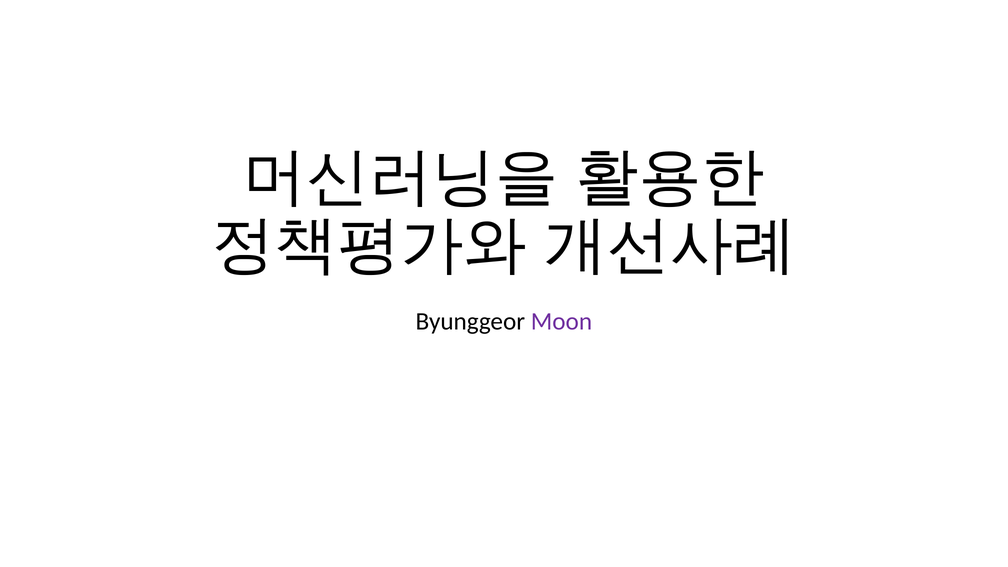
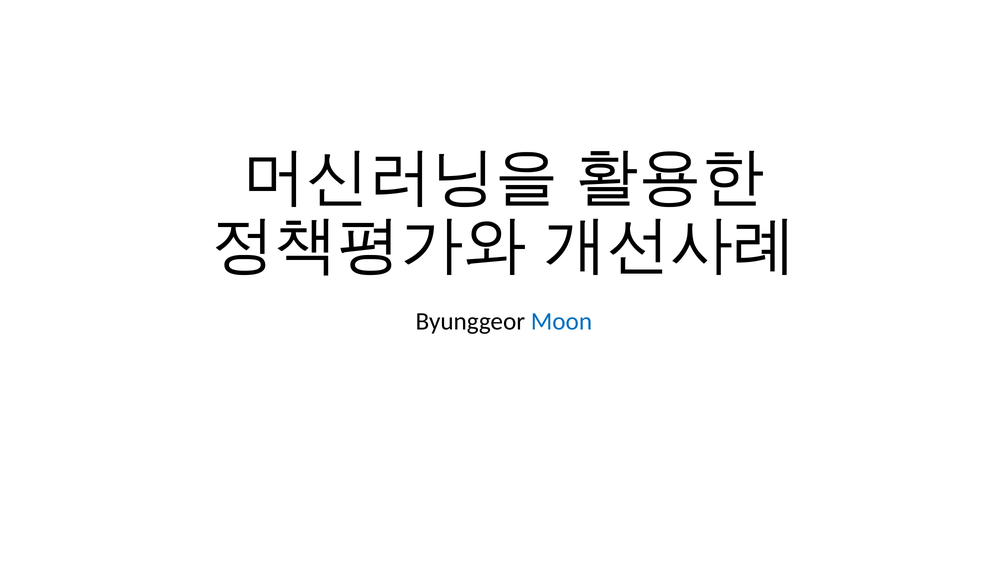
Moon colour: purple -> blue (561, 321)
